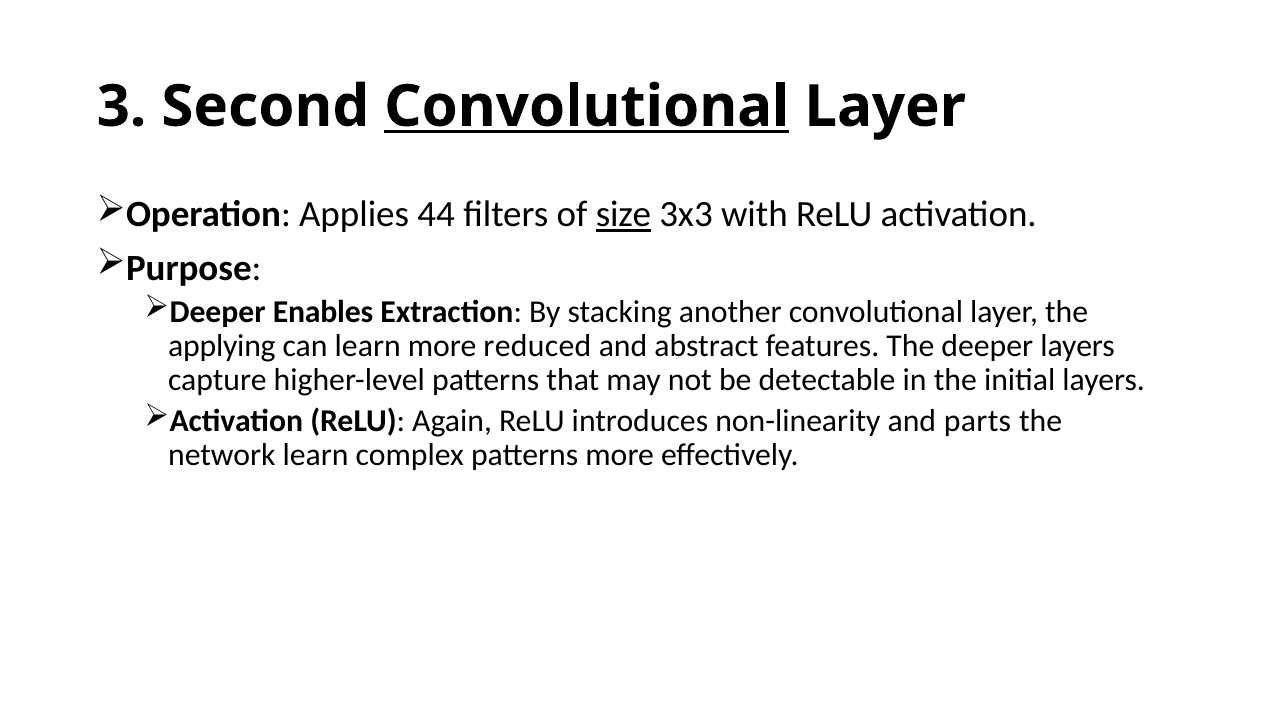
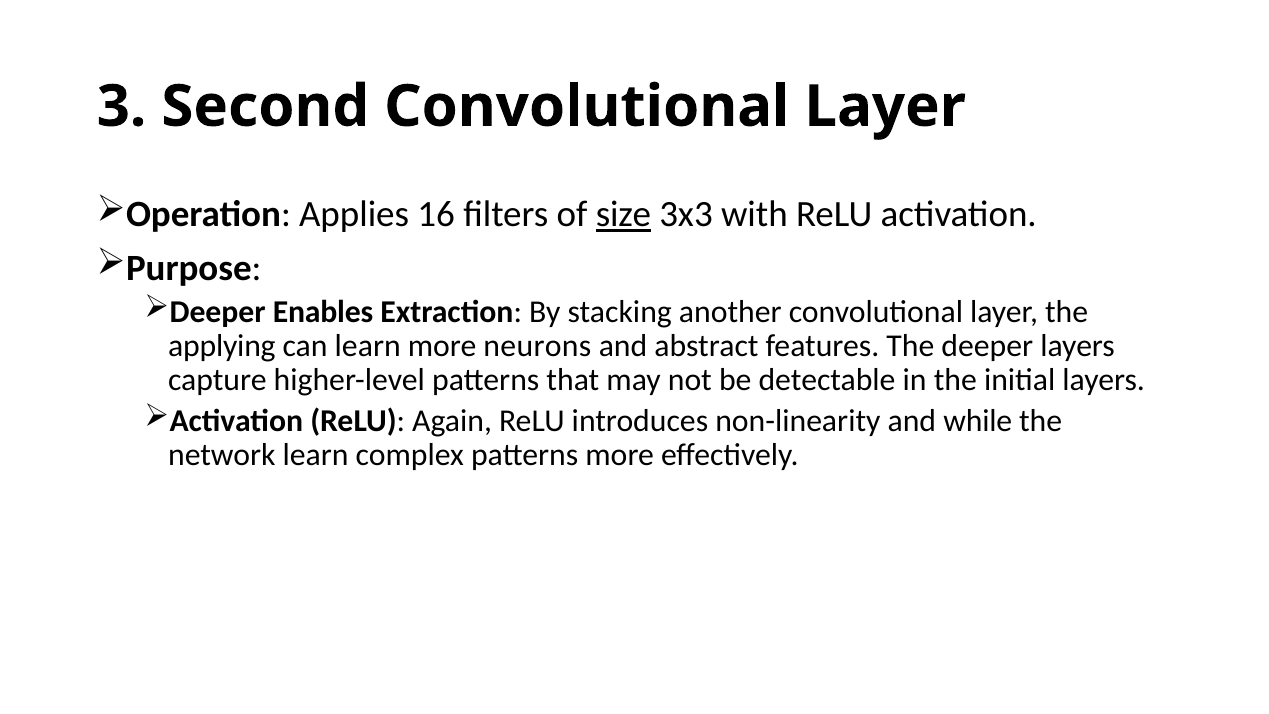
Convolutional underline: present -> none (587, 107)
44: 44 -> 16 (436, 215)
reduced: reduced -> neurons (537, 346)
parts: parts -> while (978, 421)
